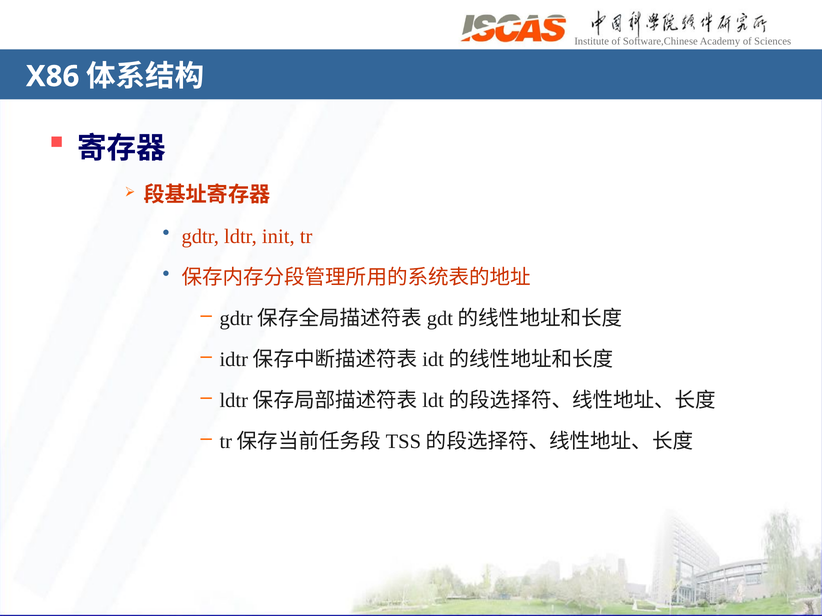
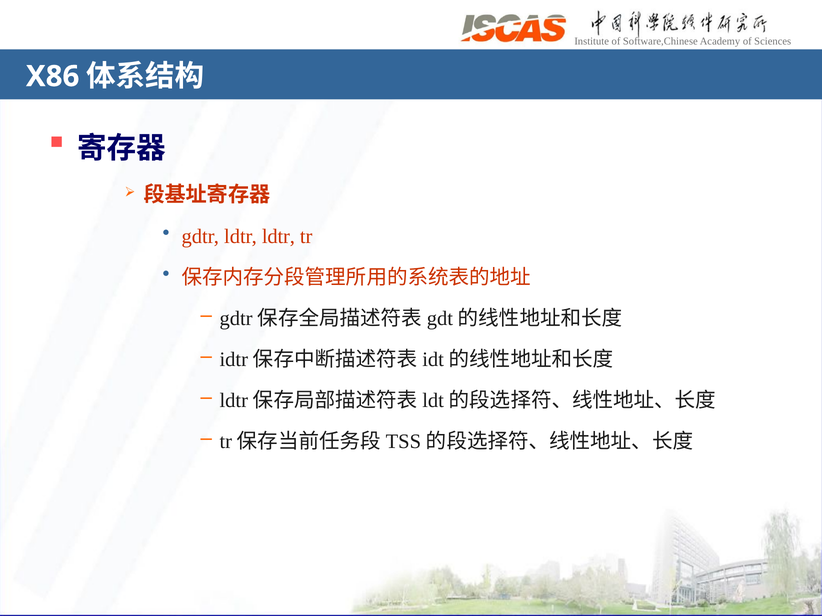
ldtr init: init -> ldtr (278, 236)
